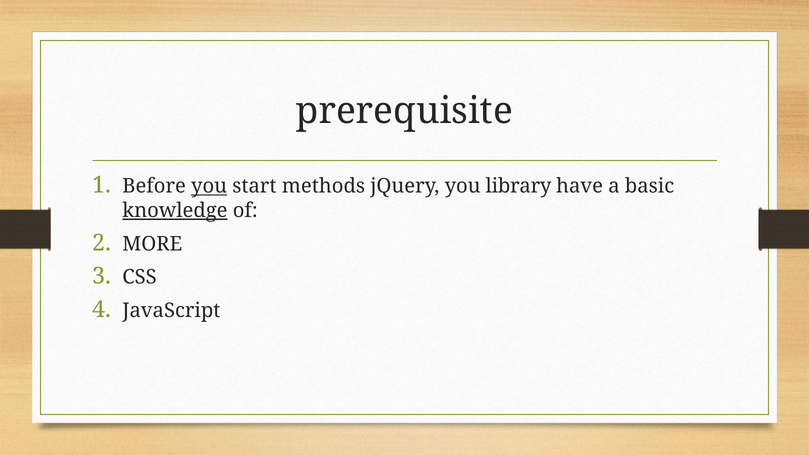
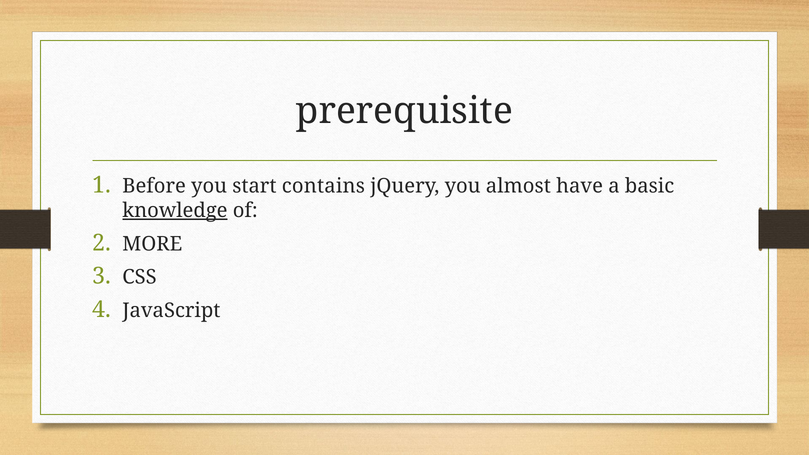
you underline: present -> none (209, 186)
methods: methods -> contains (323, 186)
library: library -> almost (518, 186)
